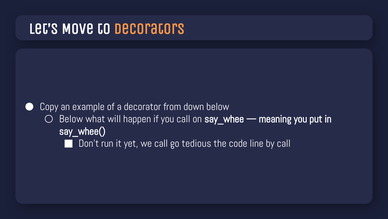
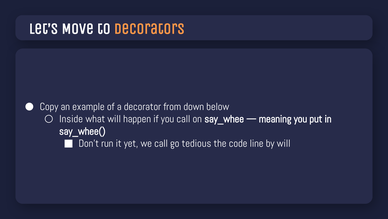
Below: Below -> Inside (71, 119)
by call: call -> will (284, 143)
